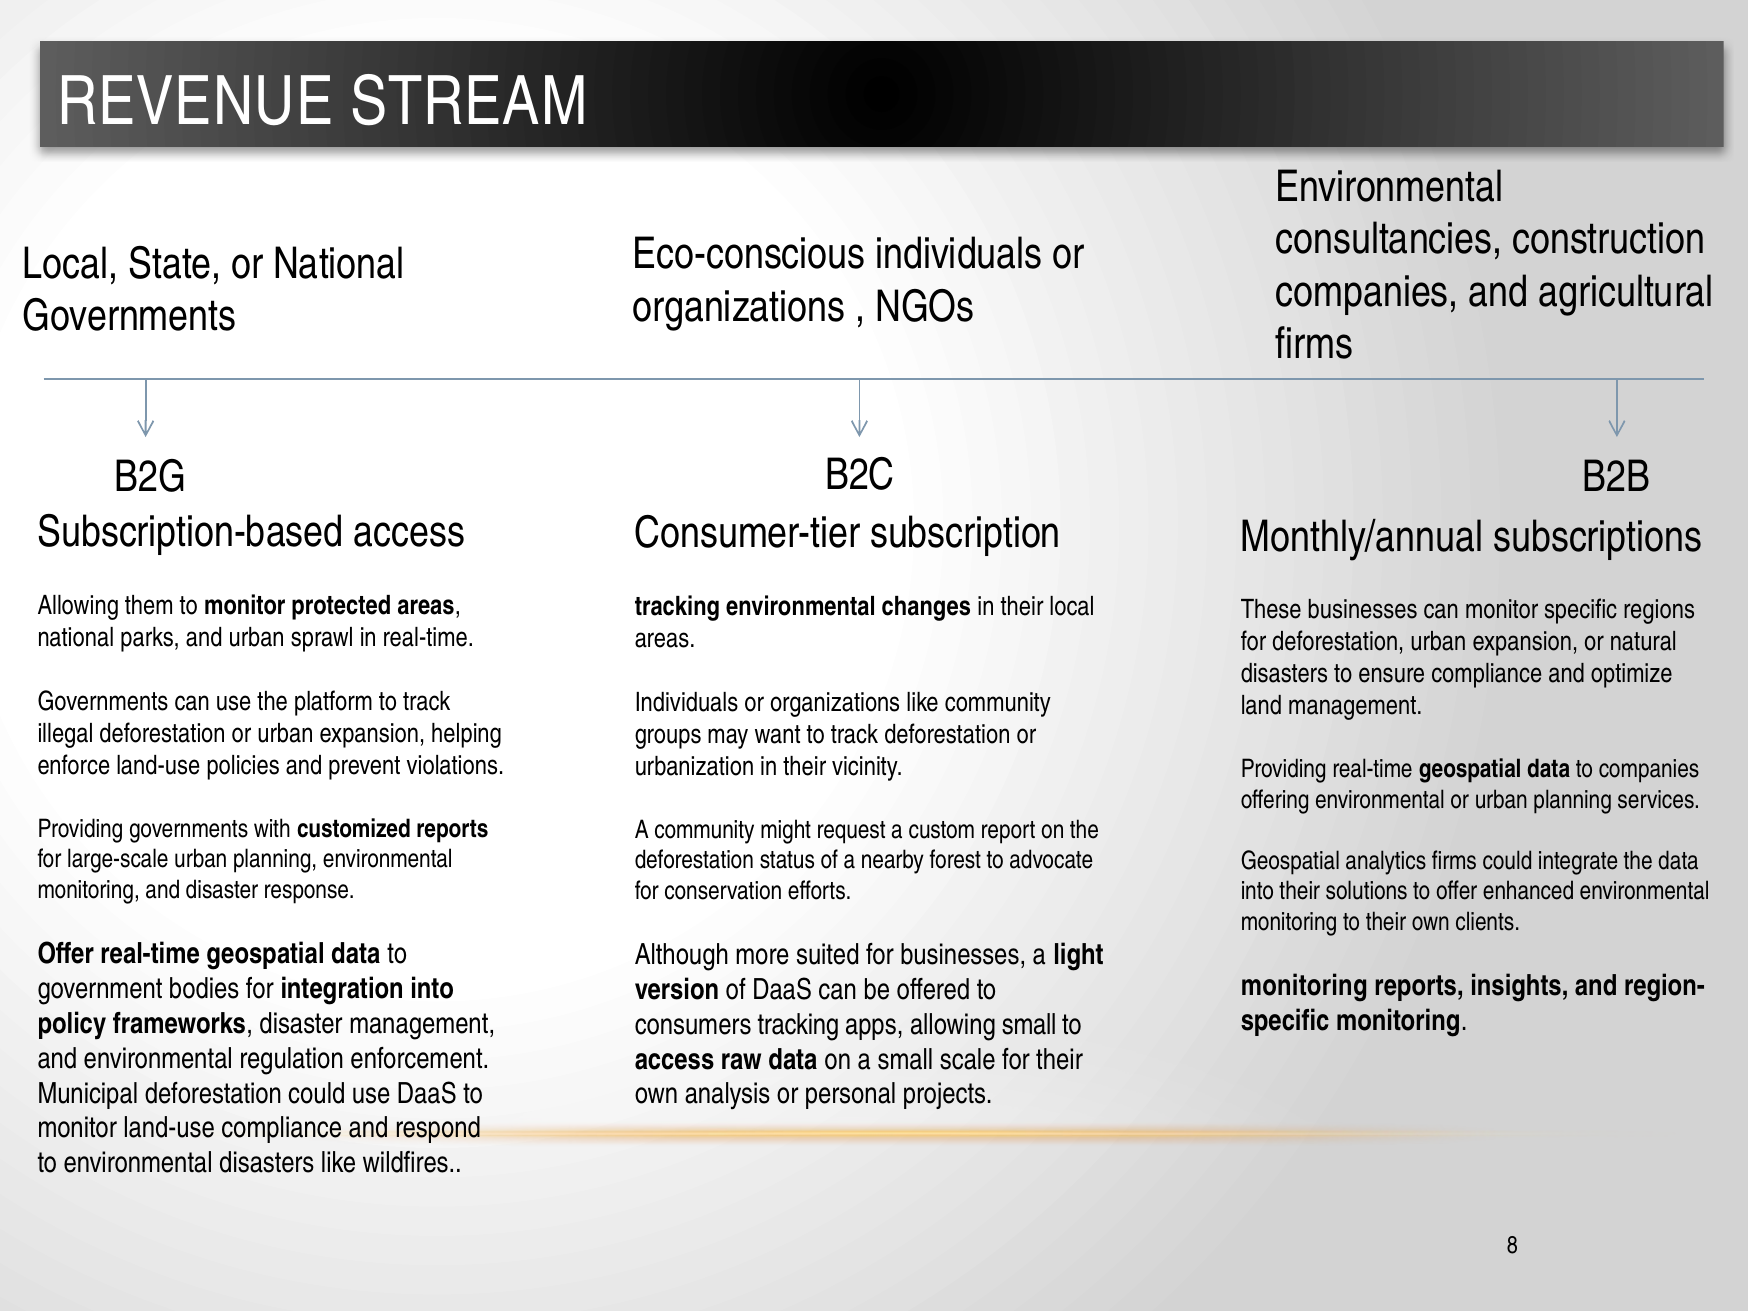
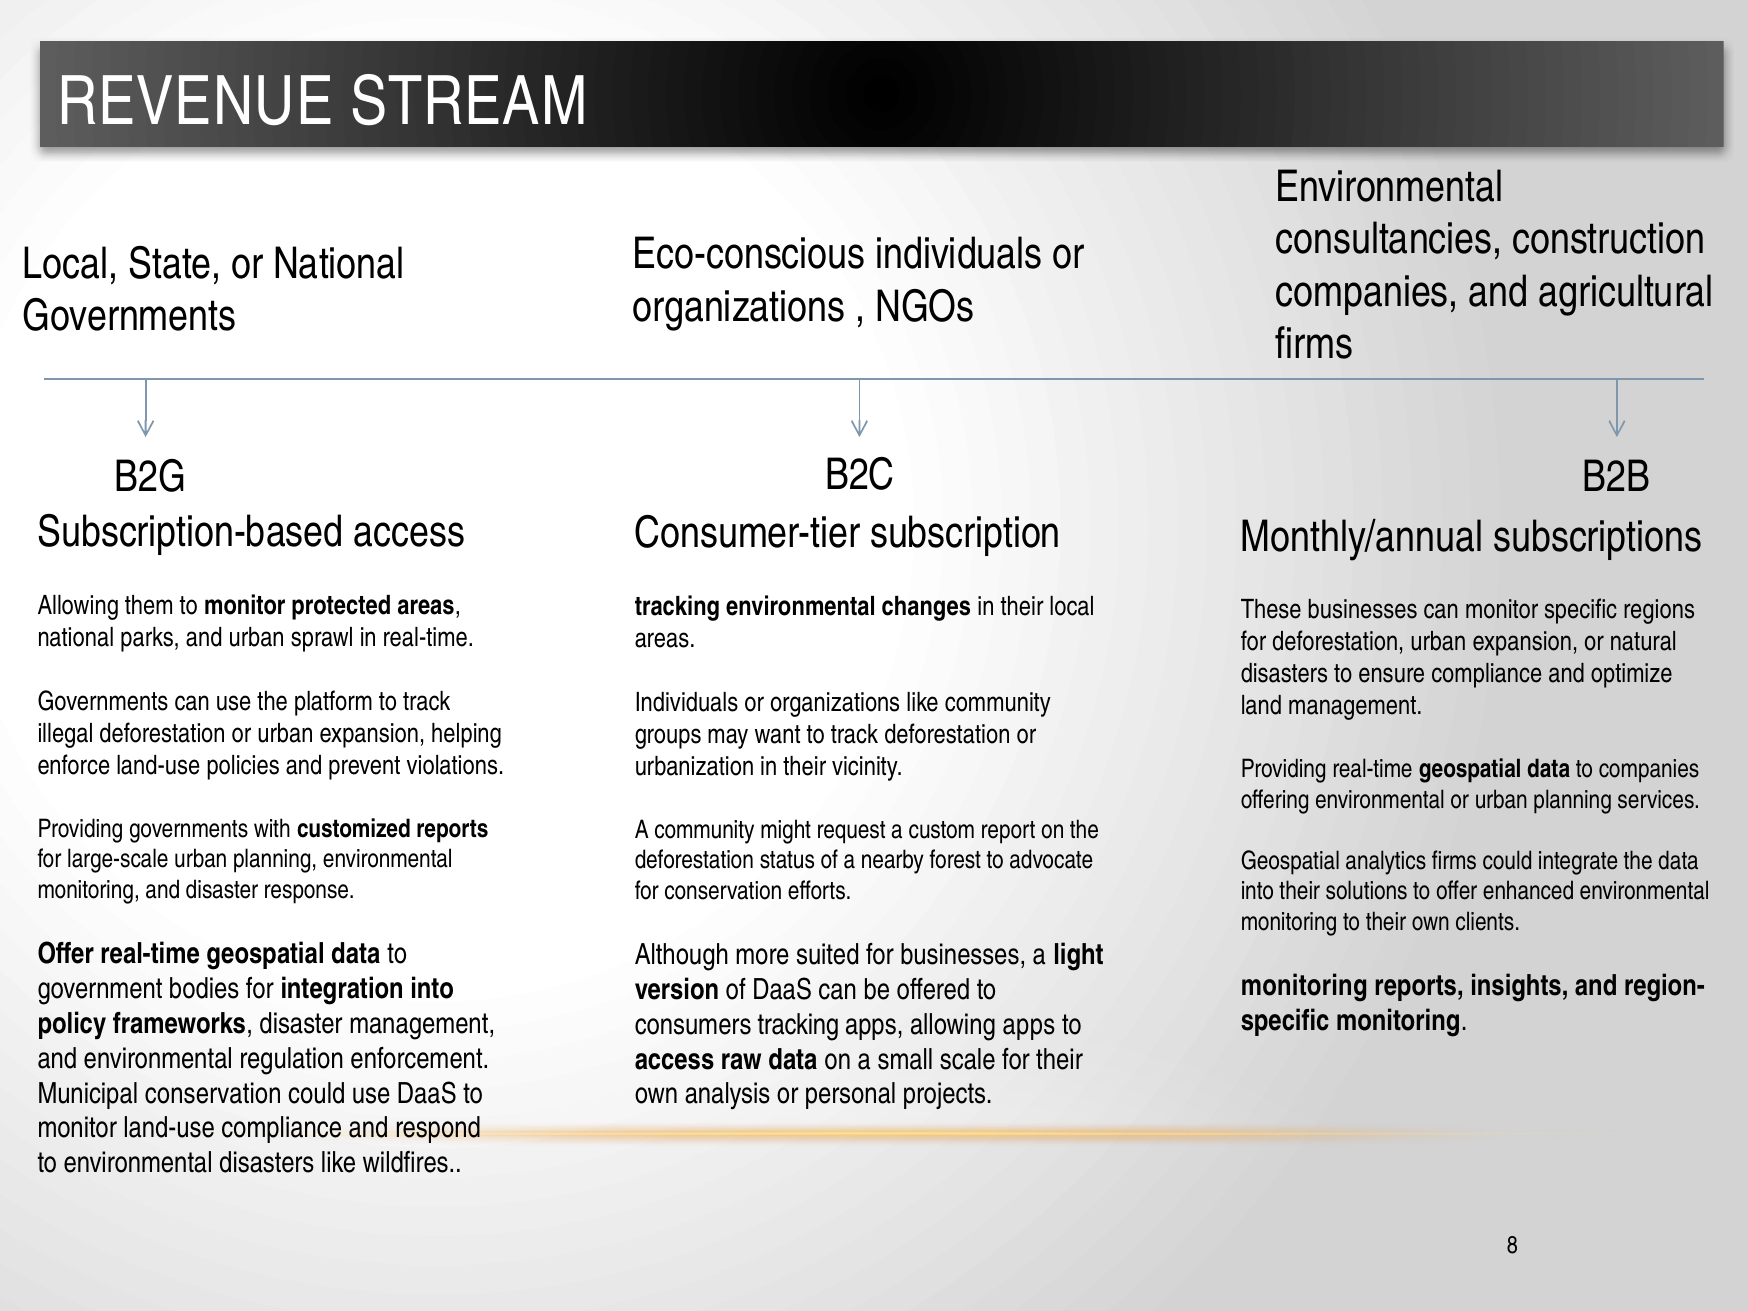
allowing small: small -> apps (1029, 1024)
Municipal deforestation: deforestation -> conservation (213, 1093)
